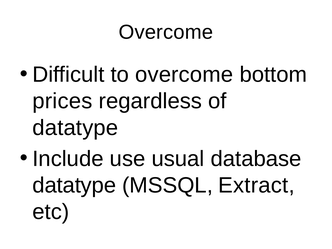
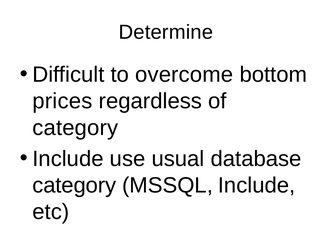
Overcome: Overcome -> Determine (166, 32)
datatype: datatype -> category (75, 128)
datatype: datatype -> category (74, 185)
MSSQL Extract: Extract -> Include (257, 185)
